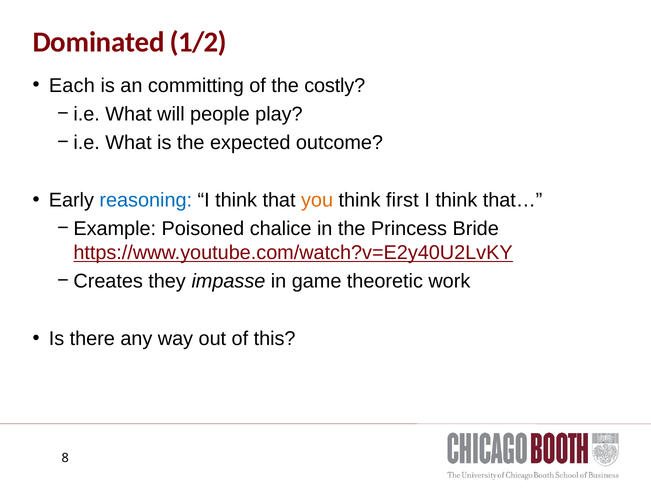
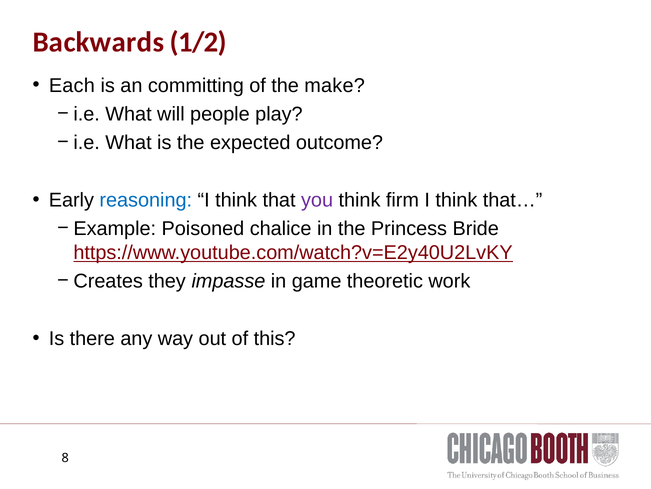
Dominated: Dominated -> Backwards (98, 42)
costly: costly -> make (335, 85)
you colour: orange -> purple (317, 200)
first: first -> firm (402, 200)
